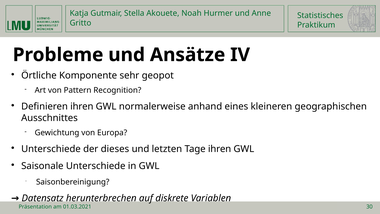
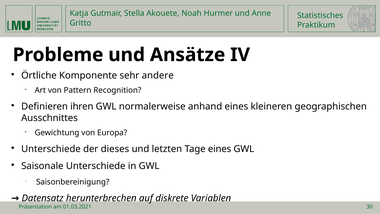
geopot: geopot -> andere (158, 75)
Tage ihren: ihren -> eines (220, 149)
